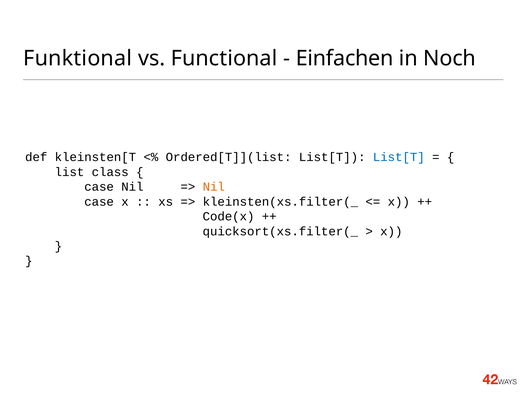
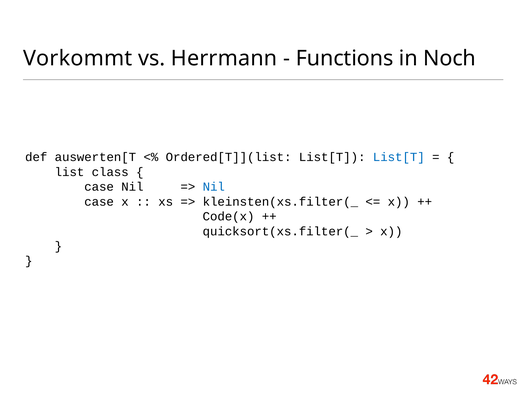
Funktional: Funktional -> Vorkommt (78, 58)
Functional: Functional -> Herrmann (224, 58)
Einfachen: Einfachen -> Functions (345, 58)
kleinsten[T: kleinsten[T -> auswerten[T (95, 157)
Nil colour: orange -> blue (214, 187)
